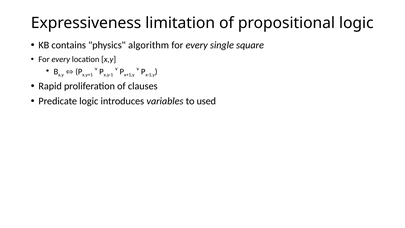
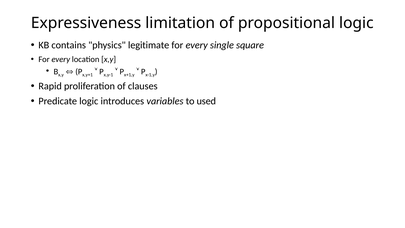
algorithm: algorithm -> legitimate (149, 45)
